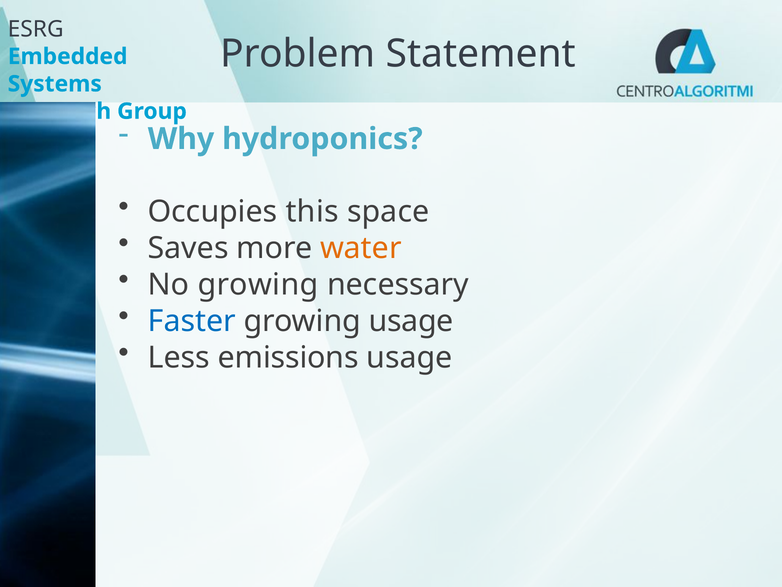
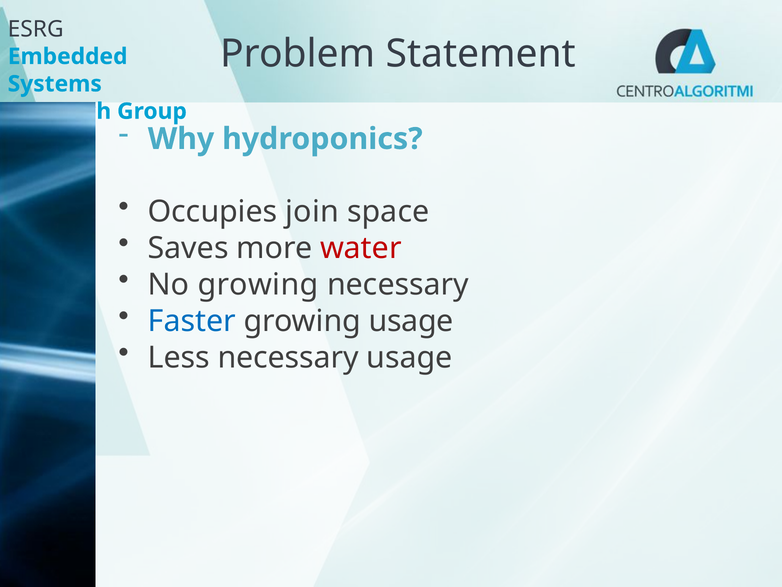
this: this -> join (312, 212)
water colour: orange -> red (361, 248)
Less emissions: emissions -> necessary (288, 357)
